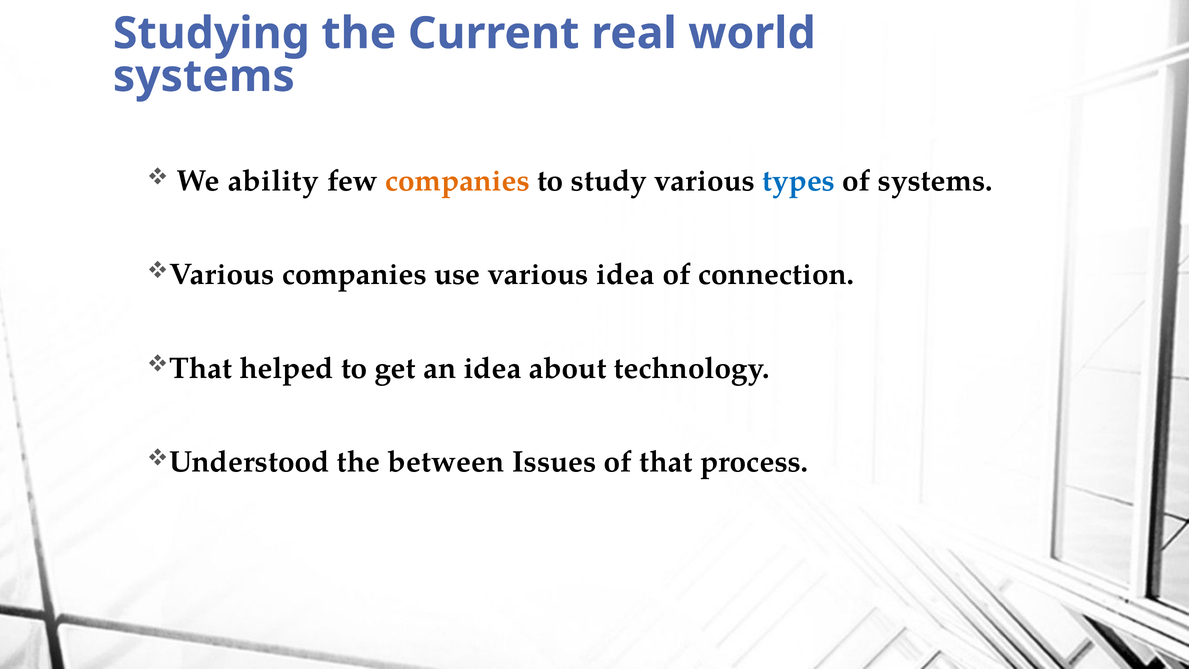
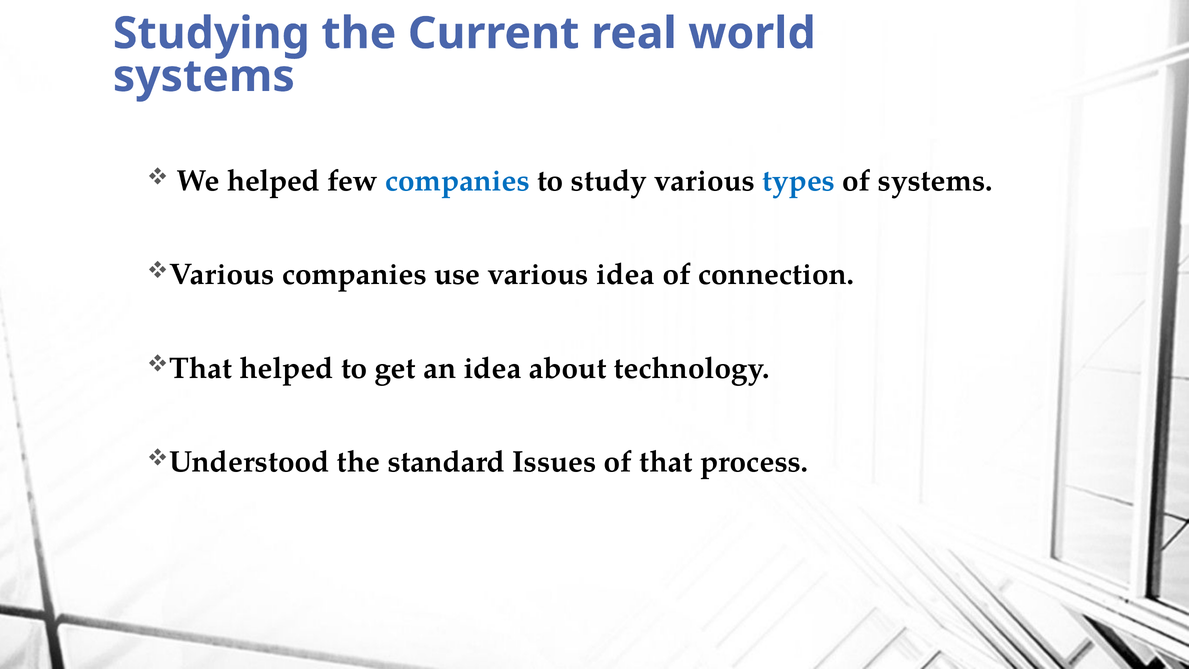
We ability: ability -> helped (274, 181)
companies colour: orange -> blue (457, 181)
between: between -> standard (446, 462)
